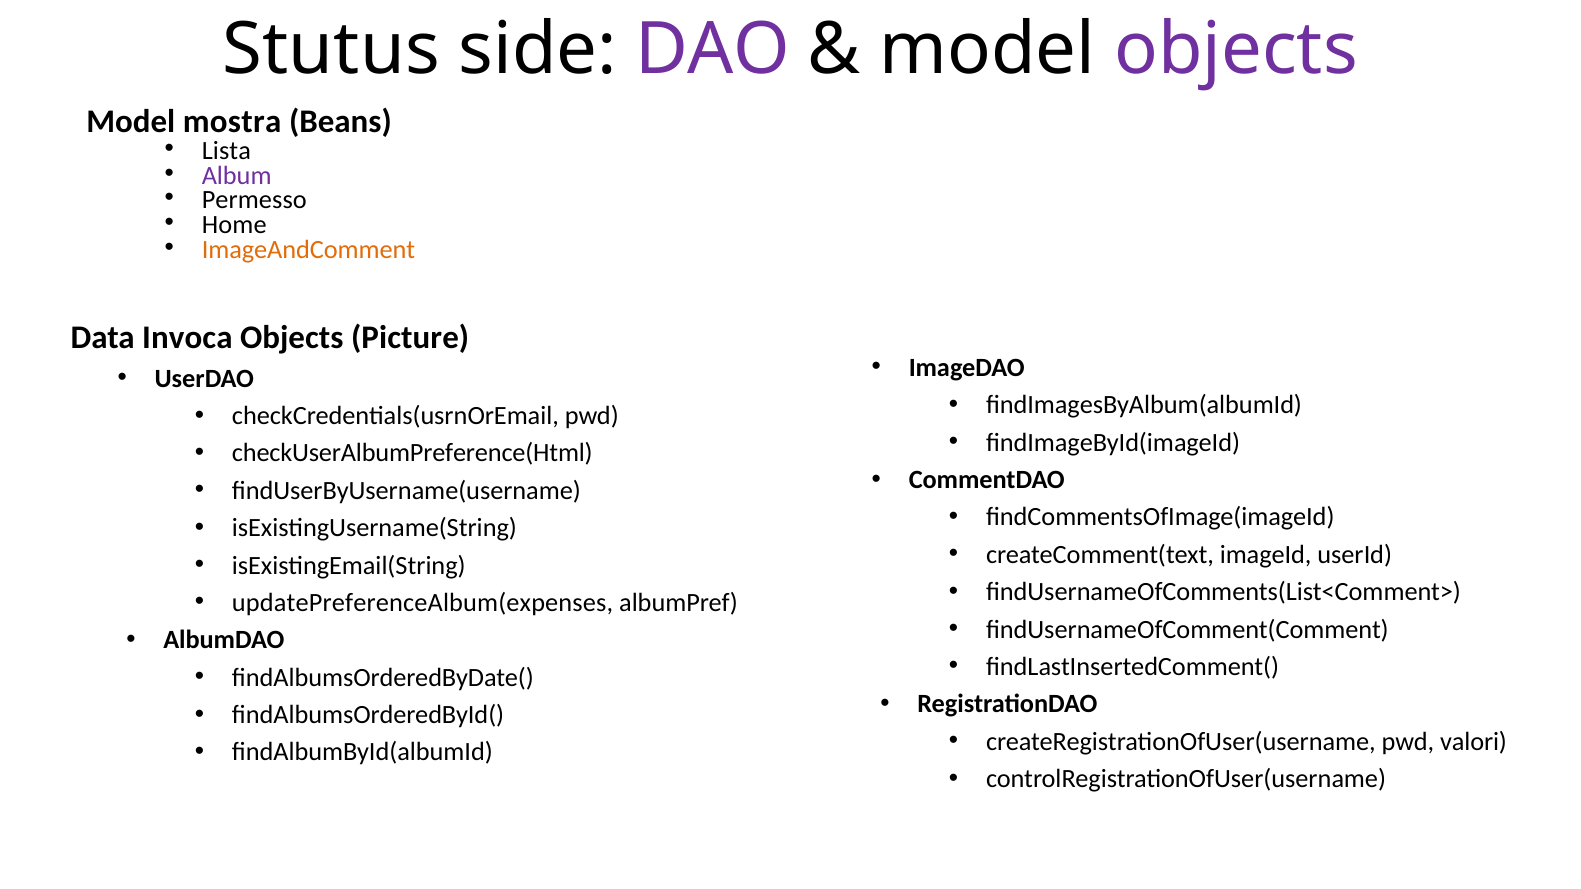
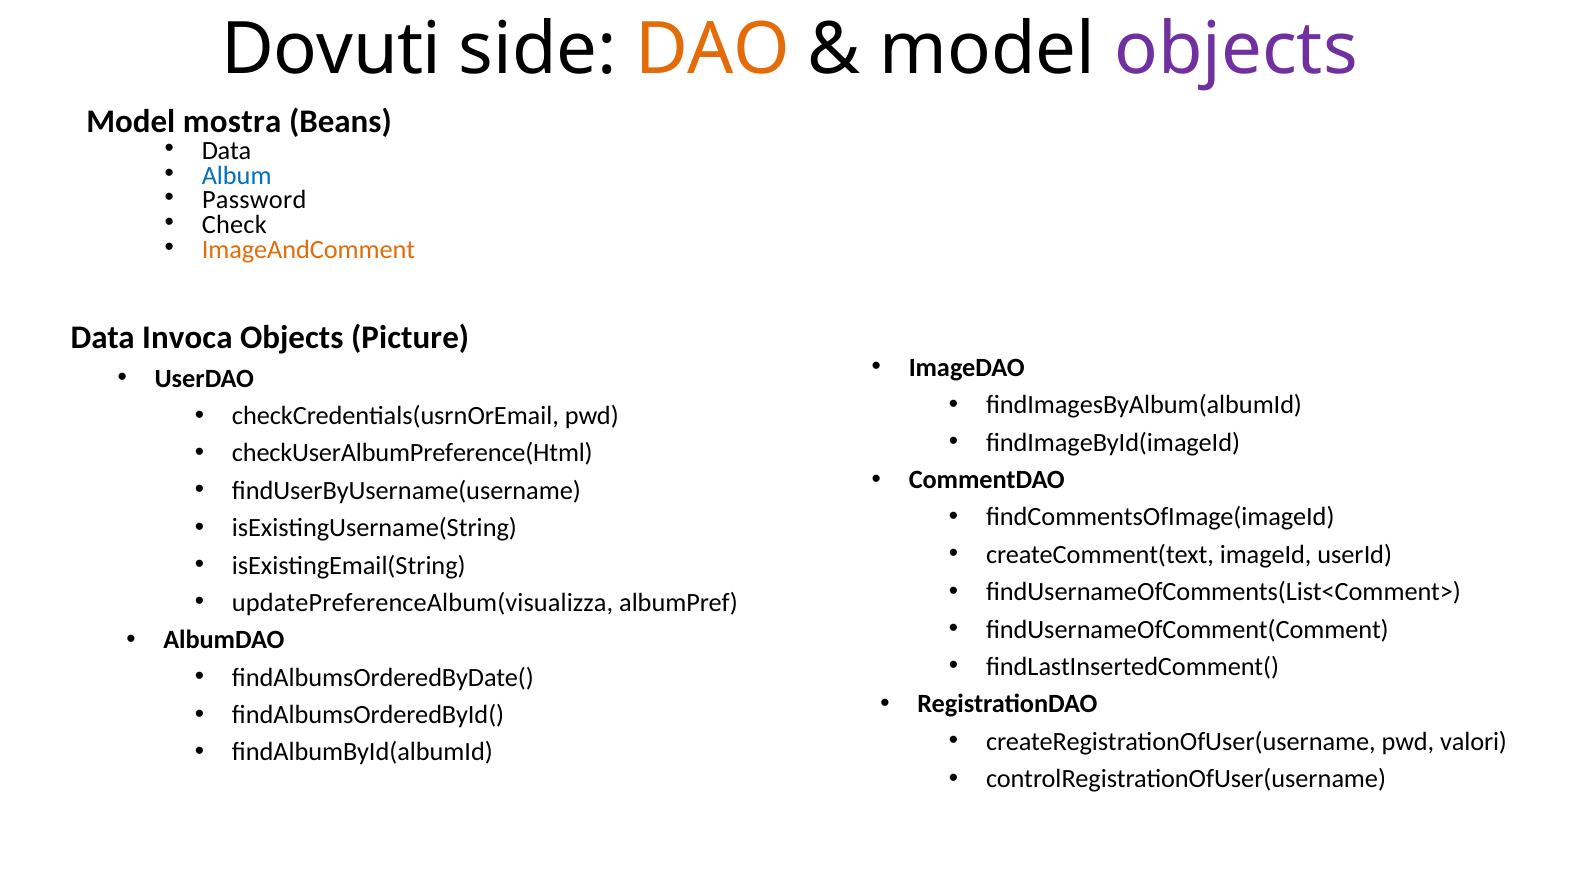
Stutus: Stutus -> Dovuti (331, 50)
DAO colour: purple -> orange (713, 50)
Lista: Lista -> Data (227, 151)
Album colour: purple -> blue (237, 175)
Permesso: Permesso -> Password (254, 200)
Home: Home -> Check (234, 225)
updatePreferenceAlbum(expenses: updatePreferenceAlbum(expenses -> updatePreferenceAlbum(visualizza (423, 603)
